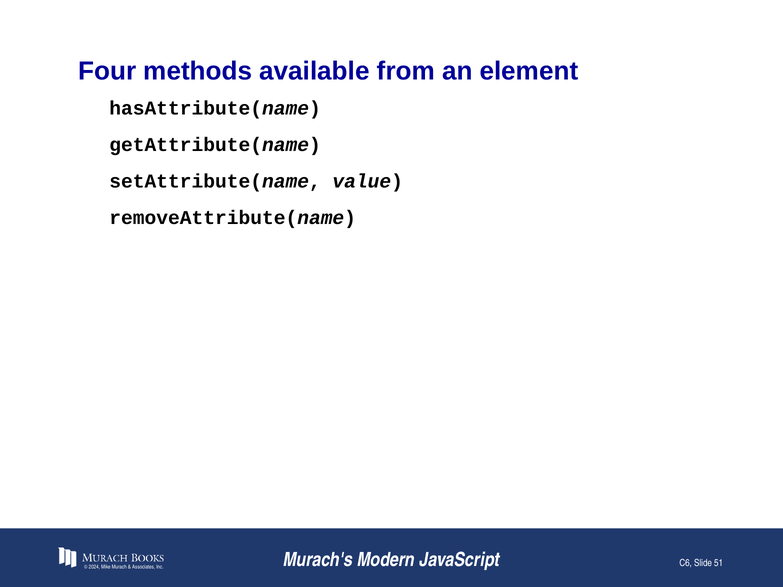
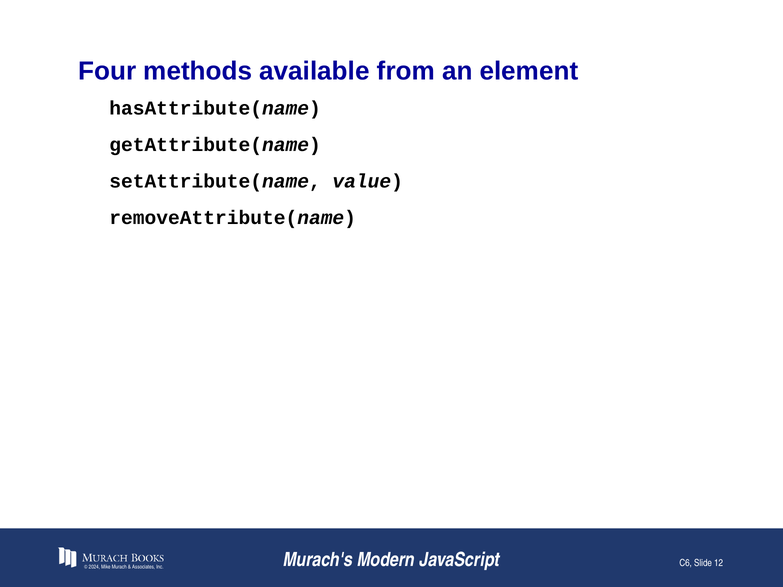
51: 51 -> 12 (719, 563)
